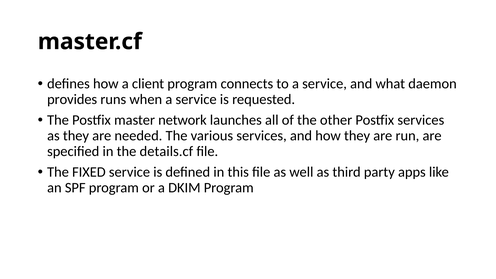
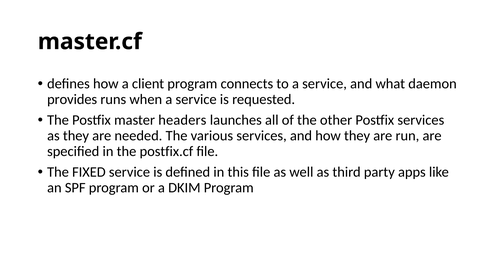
network: network -> headers (182, 120)
details.cf: details.cf -> postfix.cf (166, 151)
